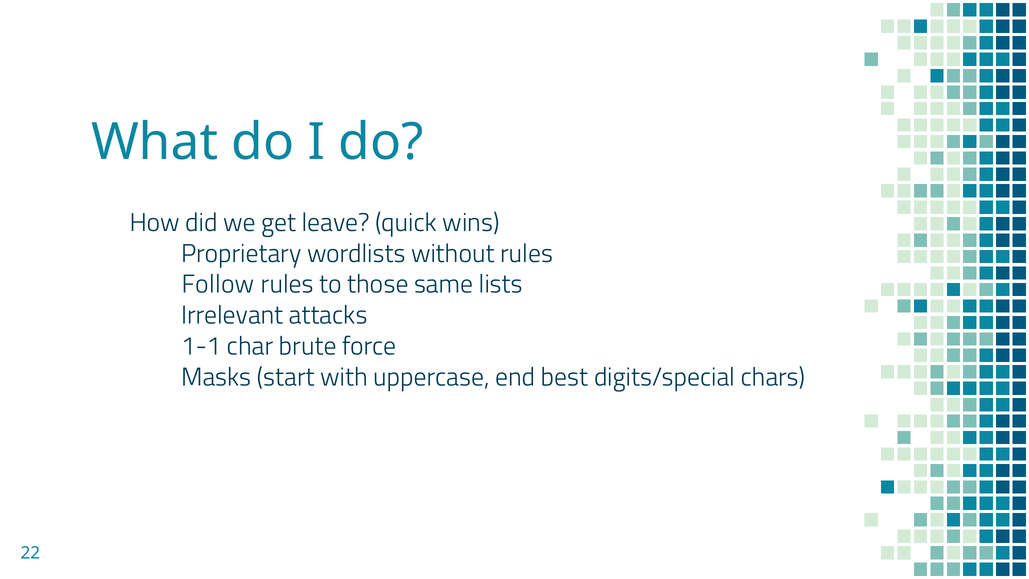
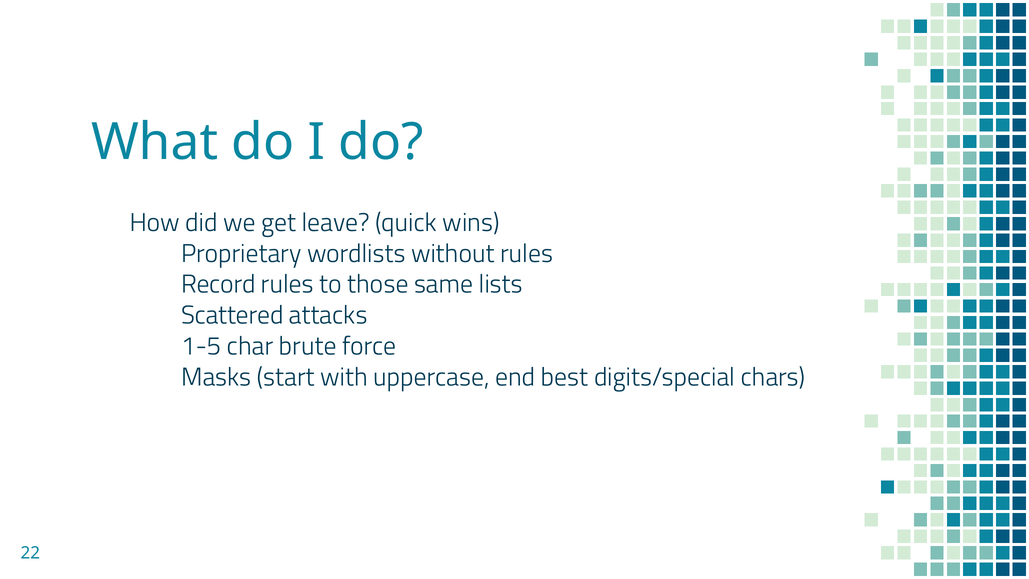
Follow: Follow -> Record (218, 284)
Irrelevant: Irrelevant -> Scattered (232, 315)
1-1: 1-1 -> 1-5 (201, 346)
